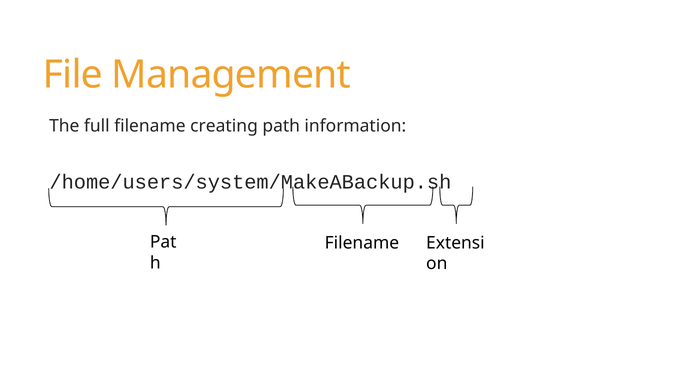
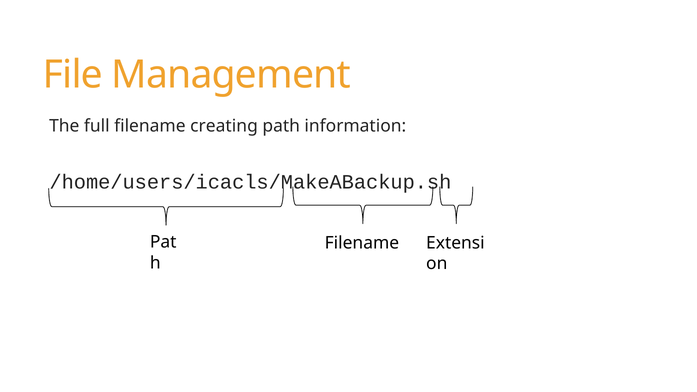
/home/users/system/MakeABackup.sh: /home/users/system/MakeABackup.sh -> /home/users/icacls/MakeABackup.sh (250, 182)
